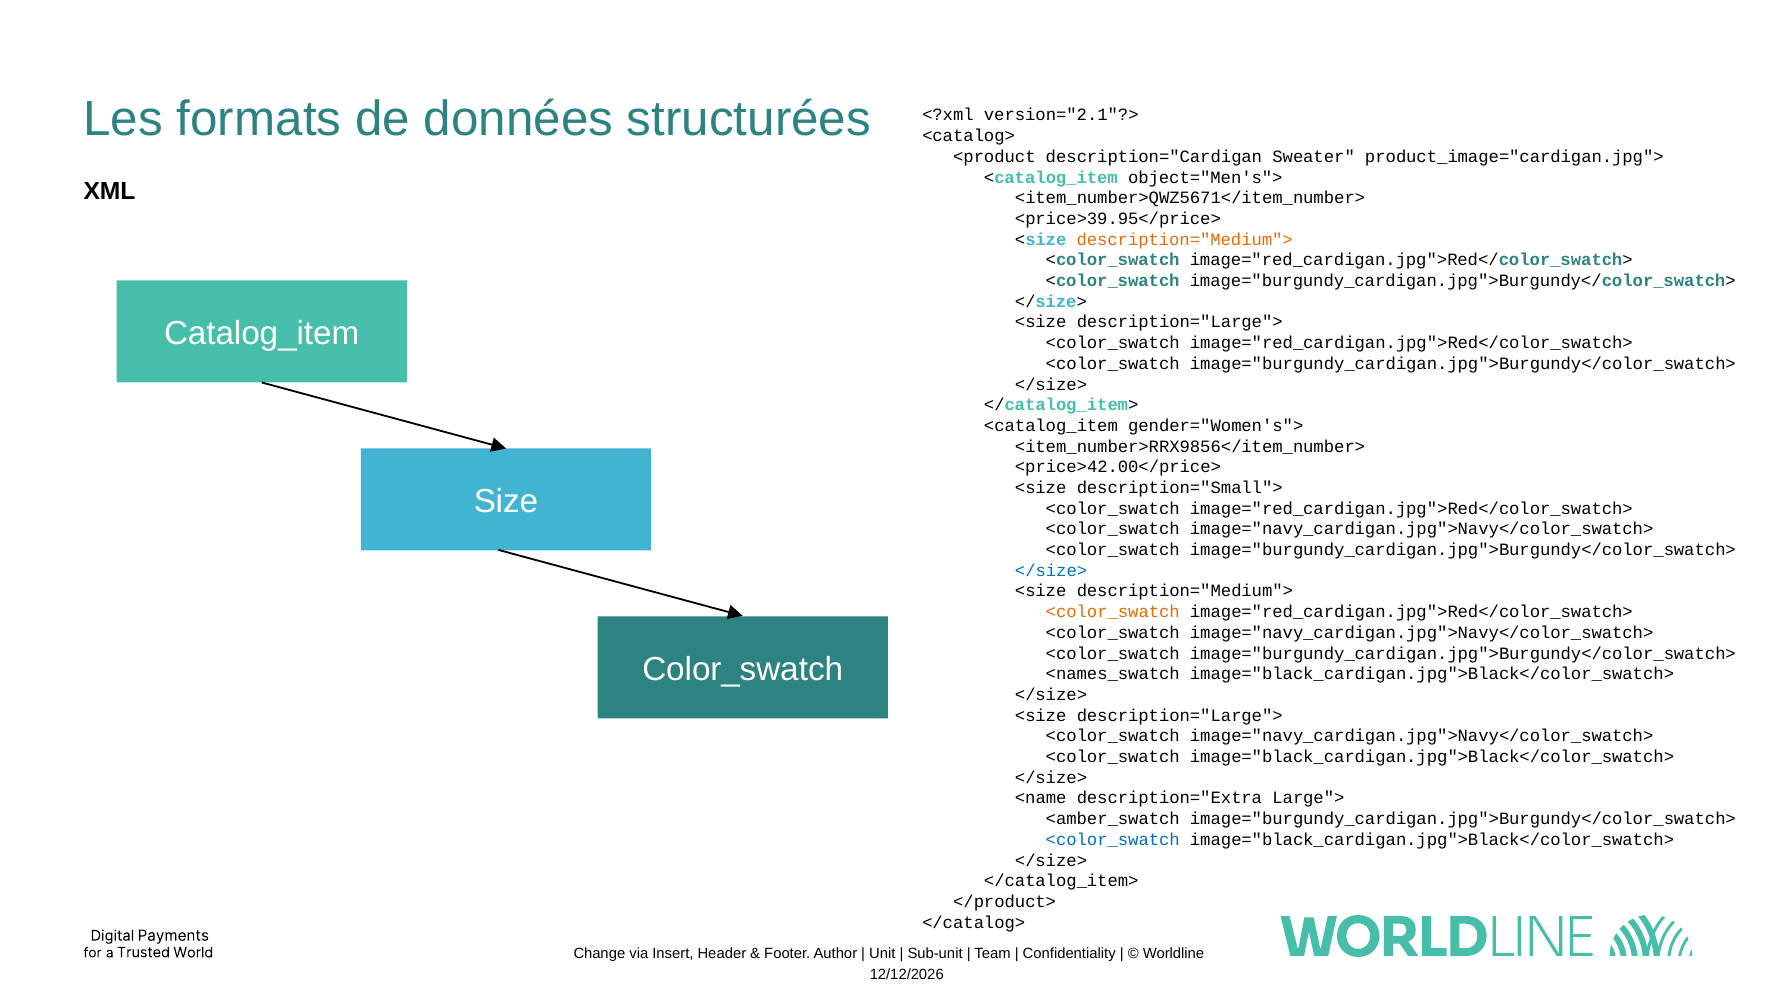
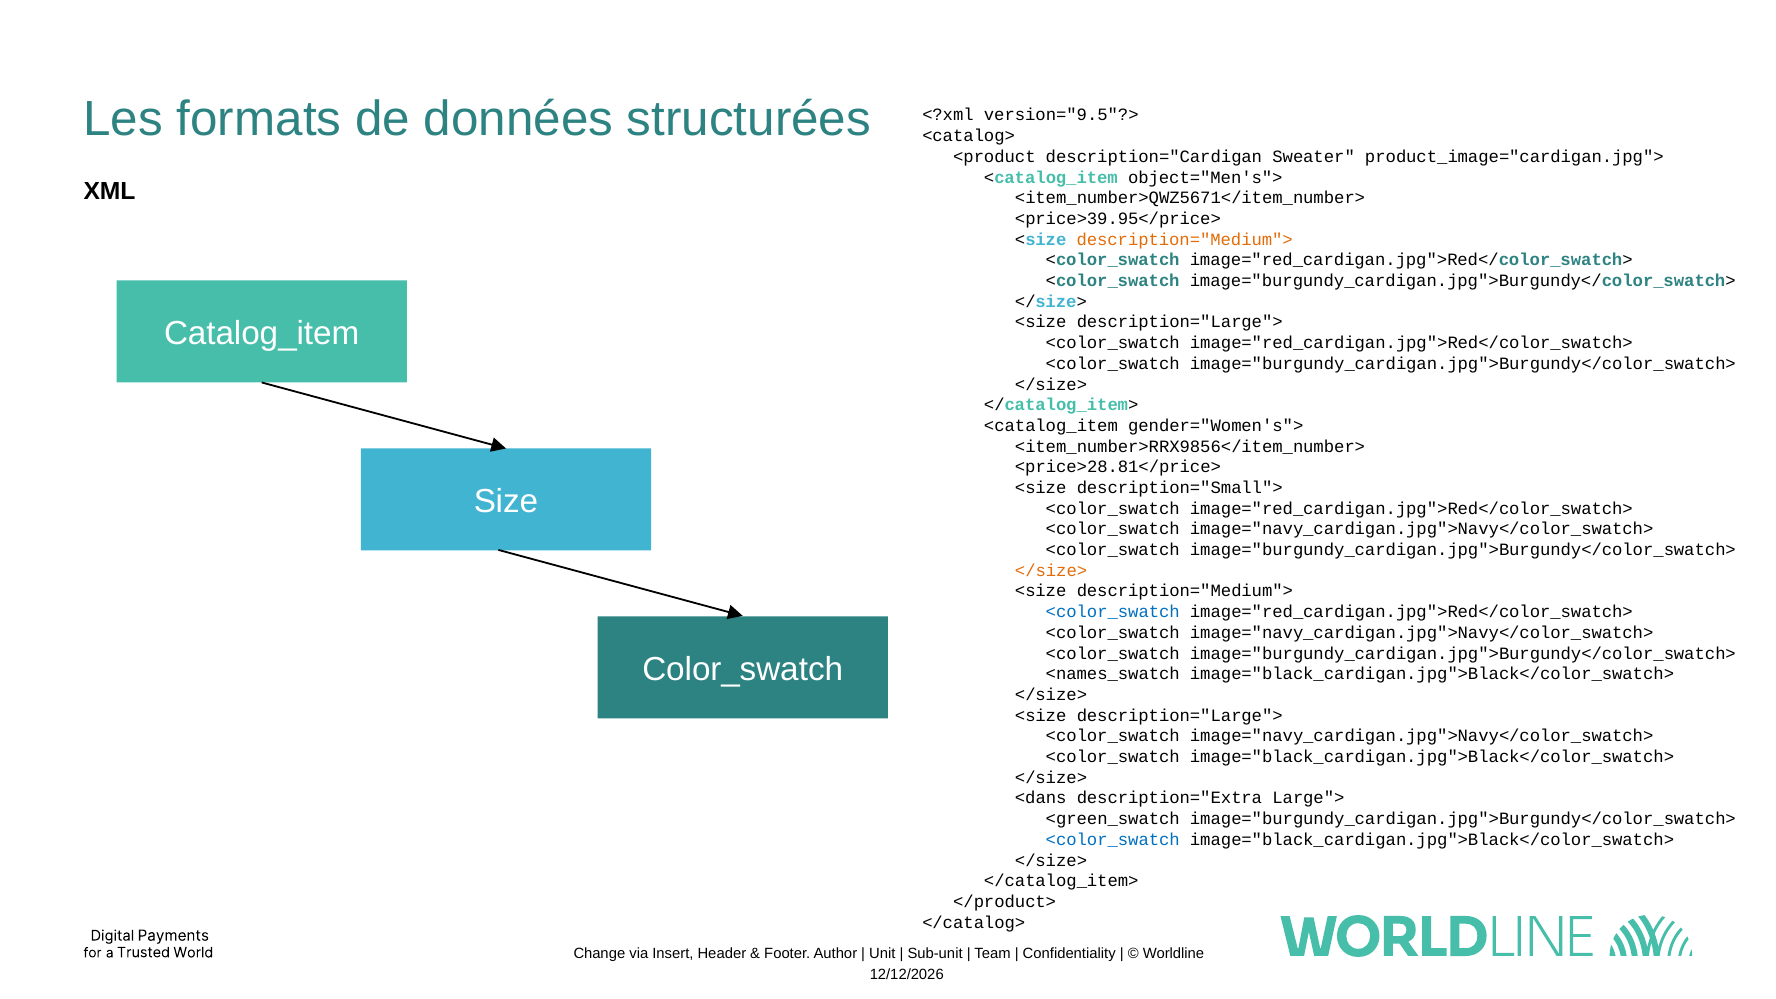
version="2.1"?>: version="2.1"?> -> version="9.5"?> (1061, 115)
<price>42.00</price>: <price>42.00</price> -> <price>28.81</price> (1118, 467)
</size> colour: blue -> orange (1051, 571)
<color_swatch colour: orange -> blue (1113, 612)
<name: <name -> <dans (1041, 798)
<amber_swatch: <amber_swatch -> <green_swatch (1113, 819)
